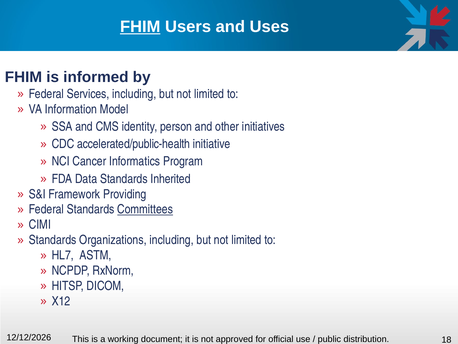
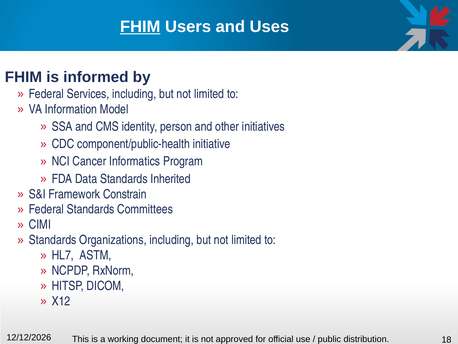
accelerated/public-health: accelerated/public-health -> component/public-health (134, 144)
Providing: Providing -> Constrain (125, 194)
Committees underline: present -> none (145, 209)
